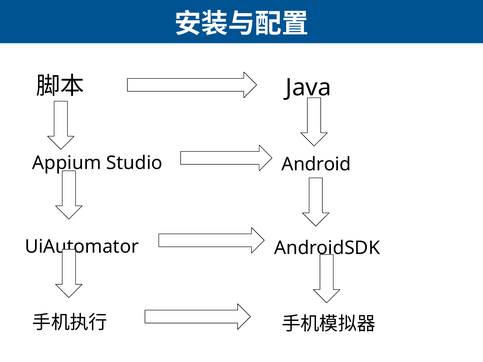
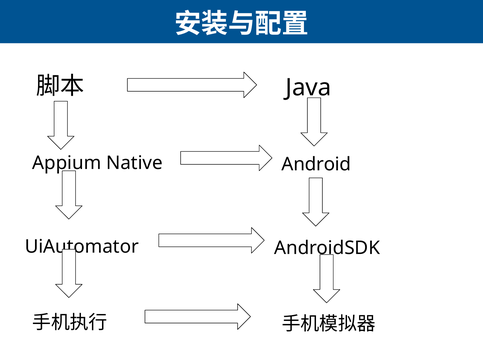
Studio: Studio -> Native (134, 163)
